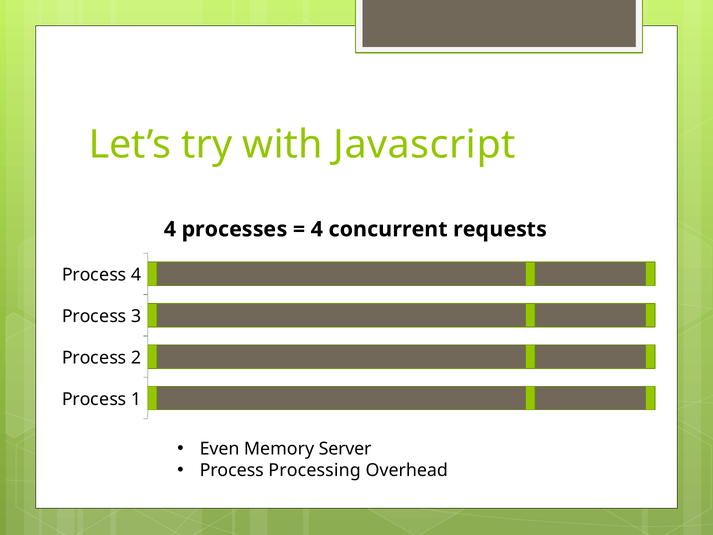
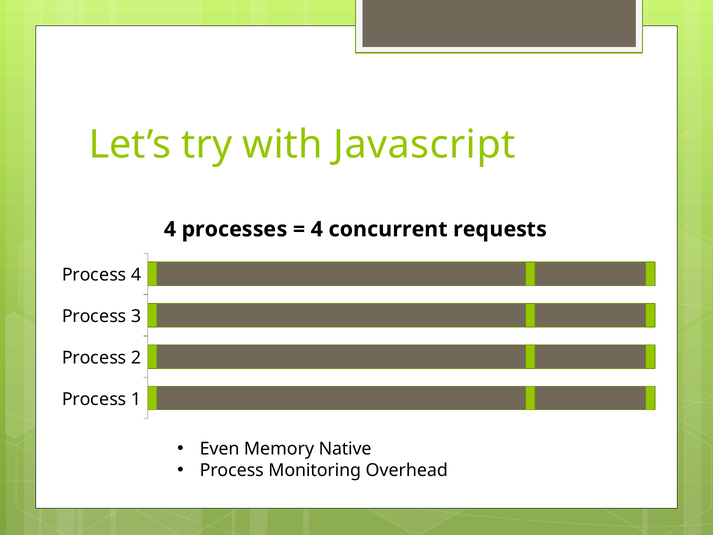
Server: Server -> Native (345, 449)
Processing: Processing -> Monitoring (315, 470)
